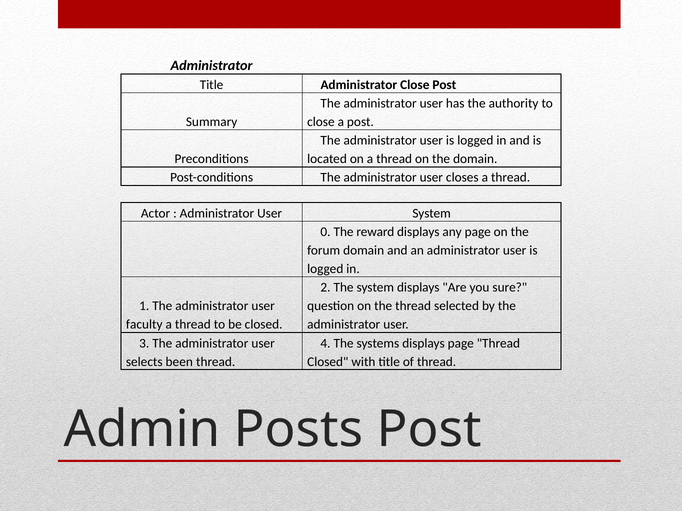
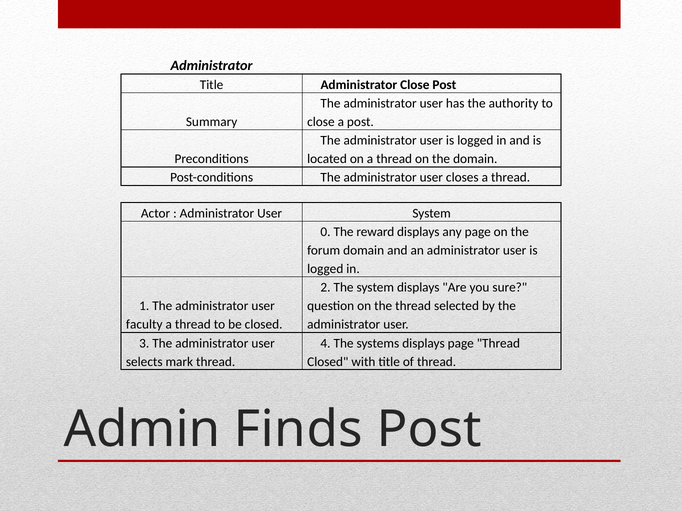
been: been -> mark (179, 362)
Posts: Posts -> Finds (298, 430)
